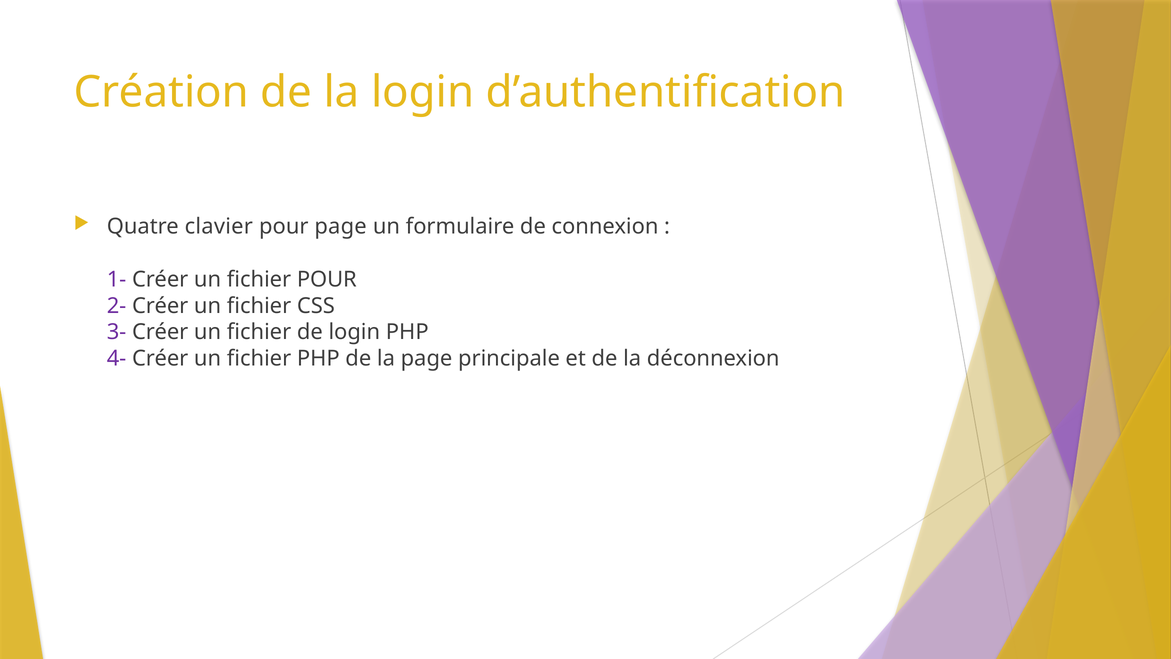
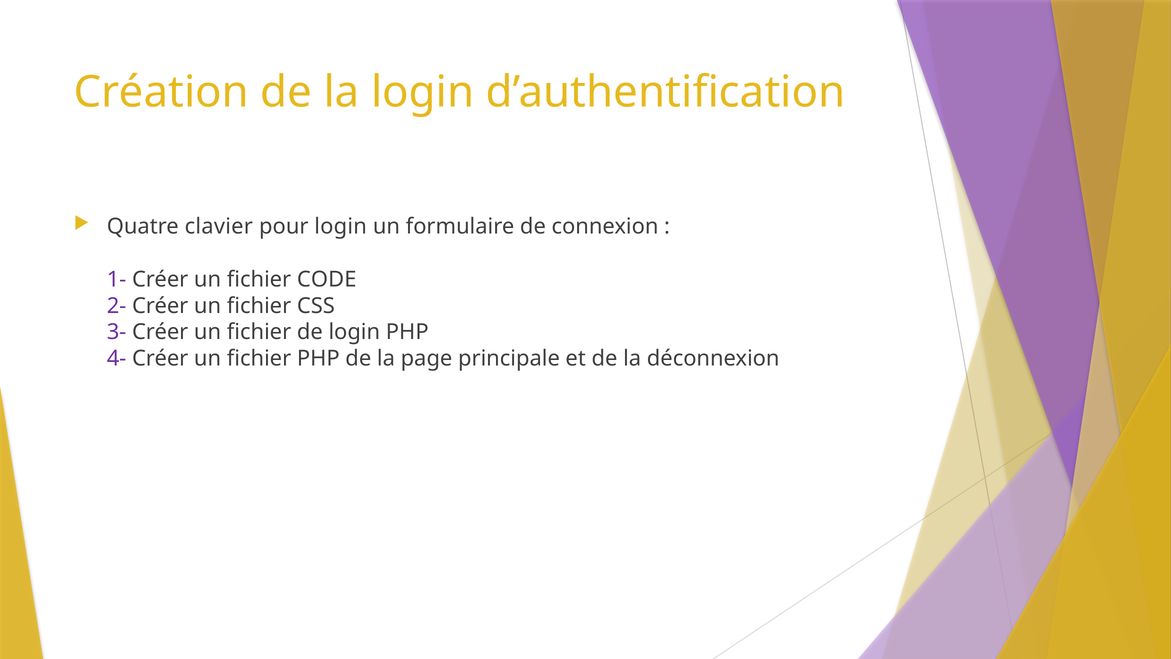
pour page: page -> login (341, 227)
fichier POUR: POUR -> CODE (327, 279)
